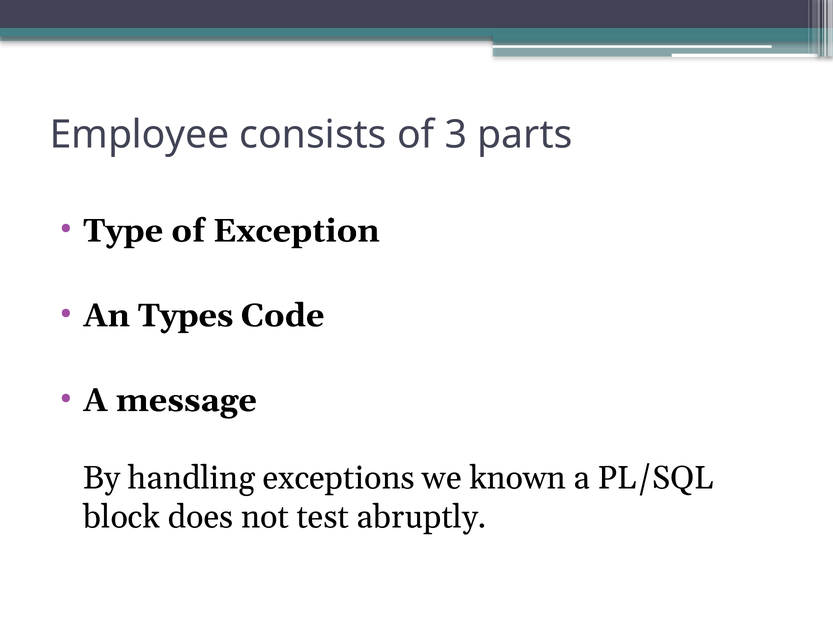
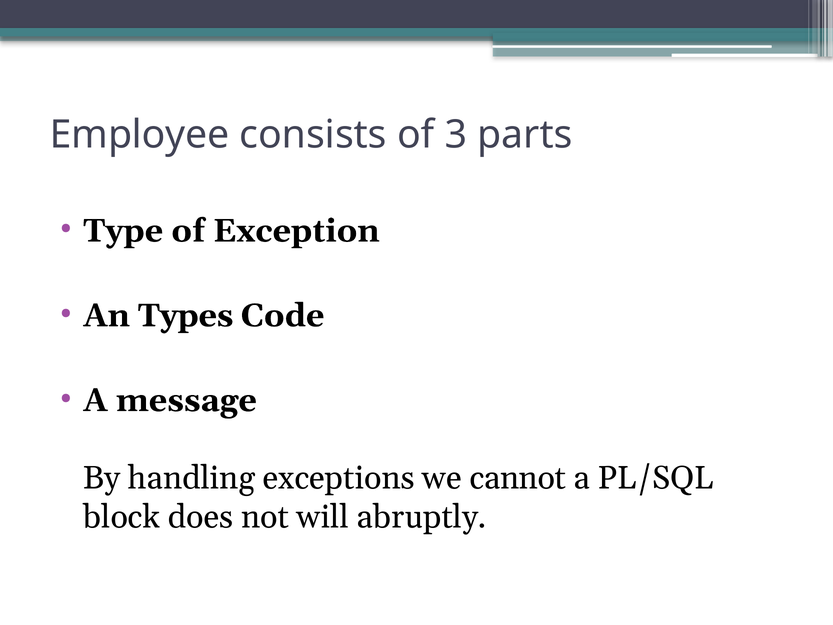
known: known -> cannot (518, 478)
test: test -> will (323, 517)
